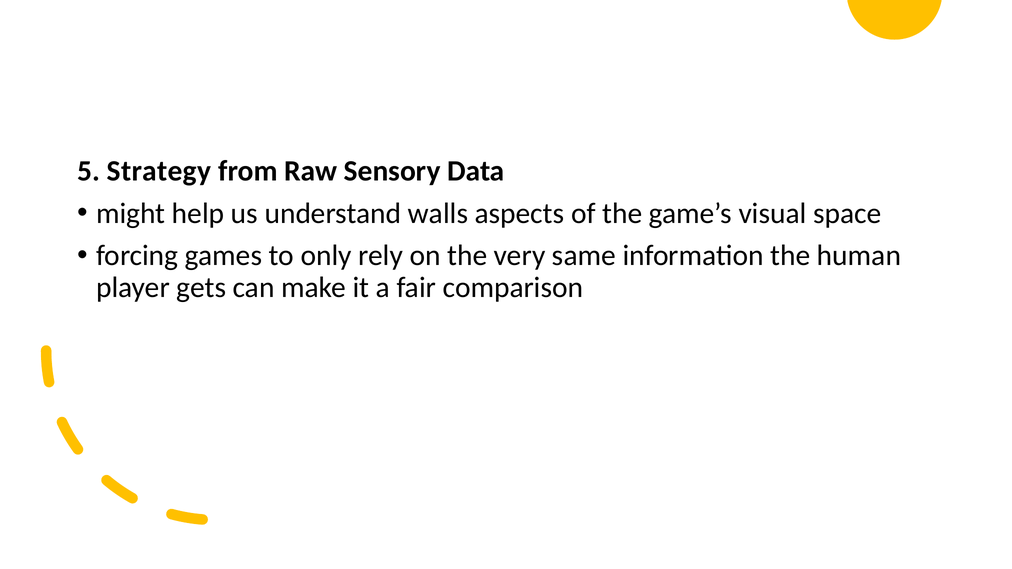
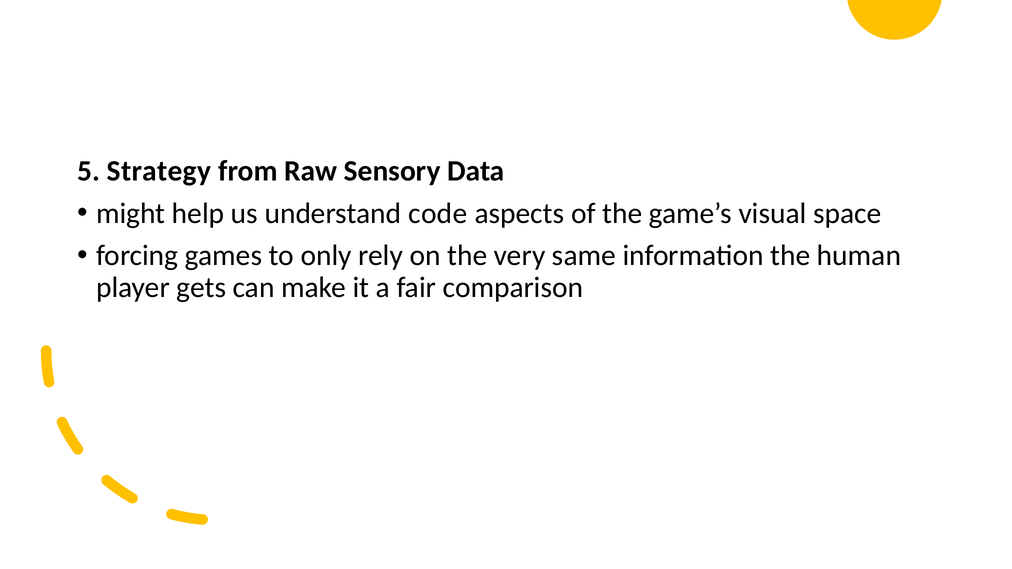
walls: walls -> code (438, 213)
